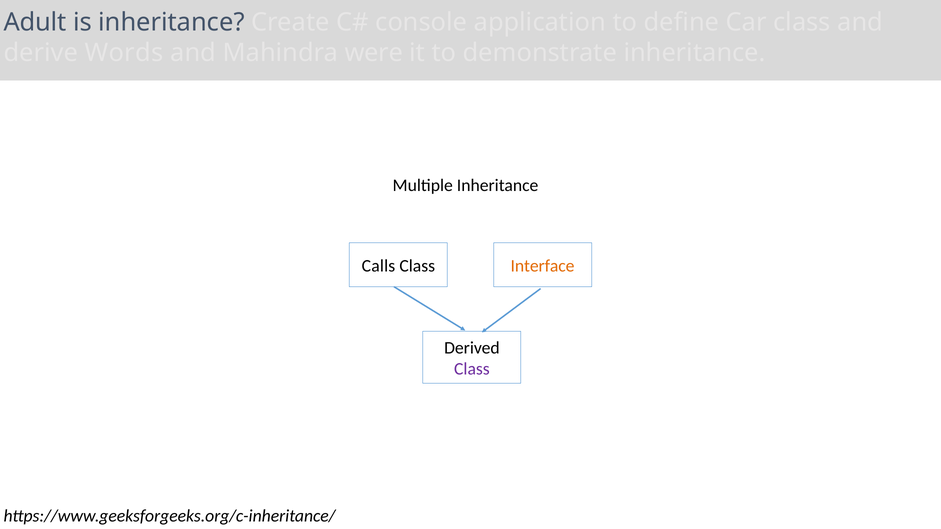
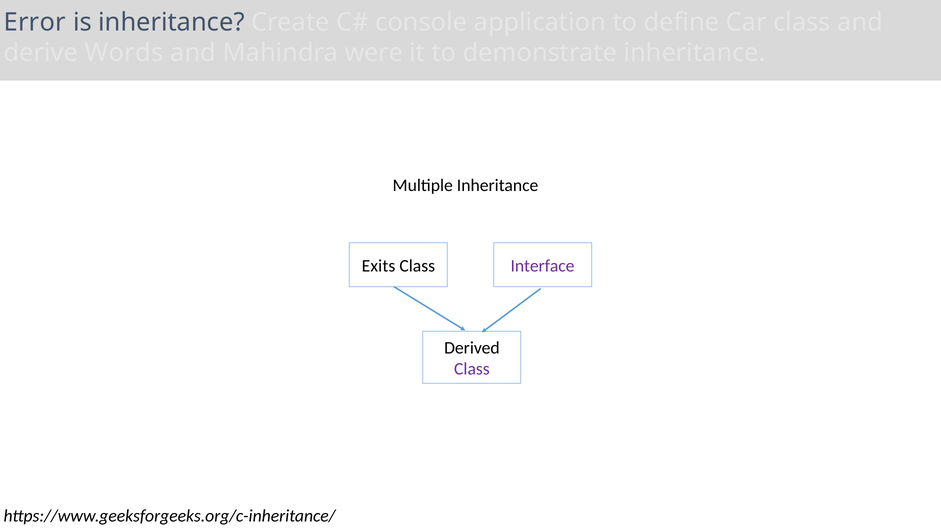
Adult: Adult -> Error (35, 22)
Calls: Calls -> Exits (379, 266)
Interface colour: orange -> purple (543, 266)
